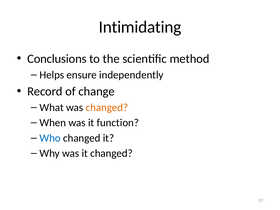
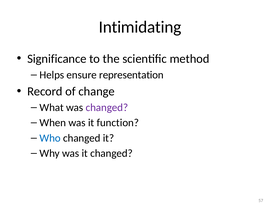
Conclusions: Conclusions -> Significance (57, 59)
independently: independently -> representation (131, 75)
changed colour: orange -> purple (107, 108)
